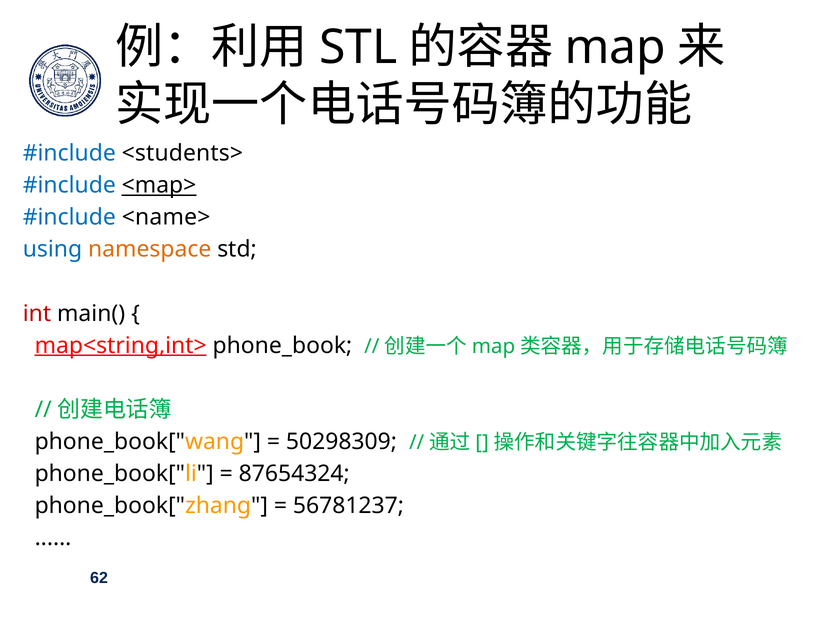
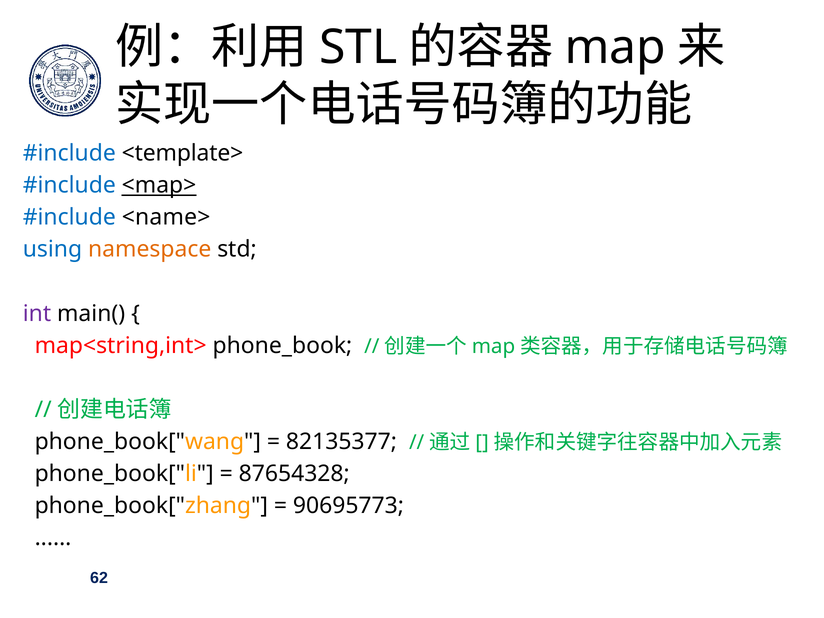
<students>: <students> -> <template> (183, 153)
int colour: red -> purple (37, 314)
map<string,int> underline: present -> none (121, 346)
50298309: 50298309 -> 82135377 (341, 442)
87654324: 87654324 -> 87654328 (294, 474)
56781237: 56781237 -> 90695773 (348, 506)
